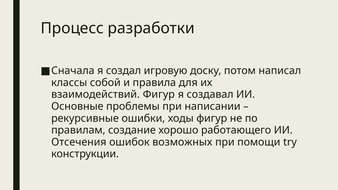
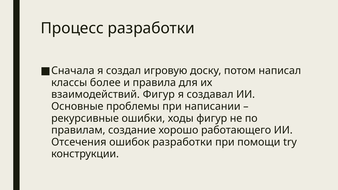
собой: собой -> более (105, 83)
ошибок возможных: возможных -> разработки (182, 142)
